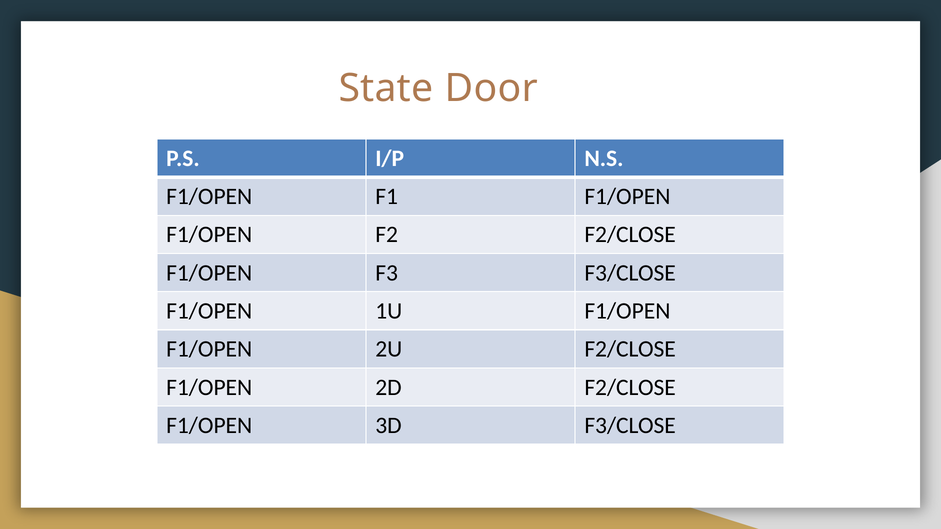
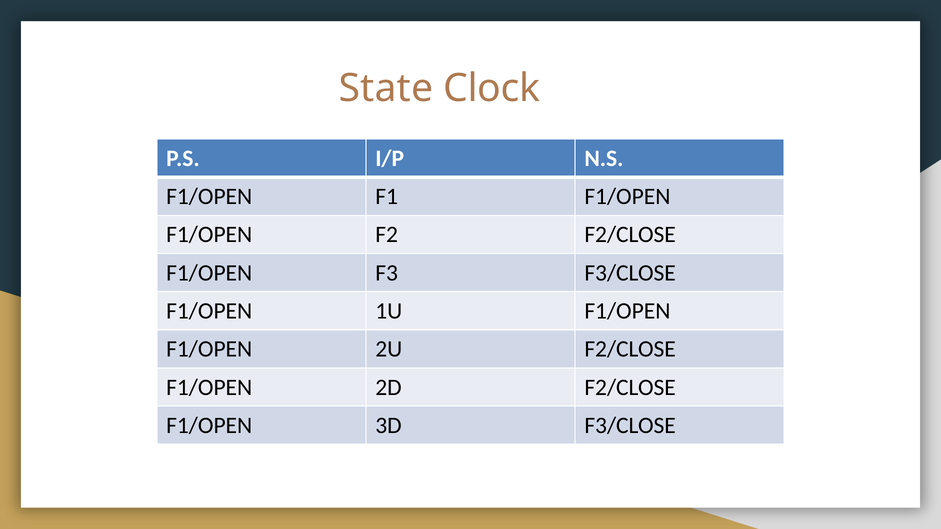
Door: Door -> Clock (492, 88)
